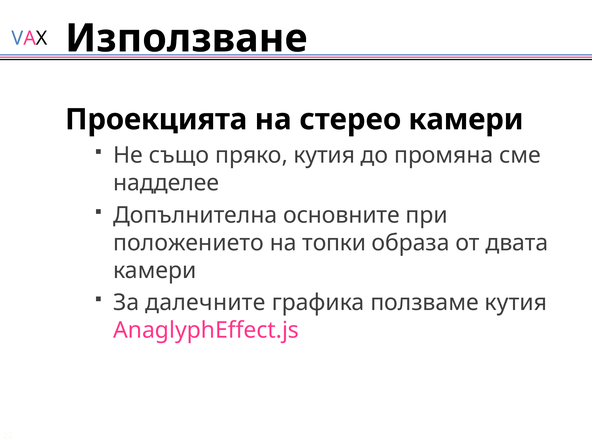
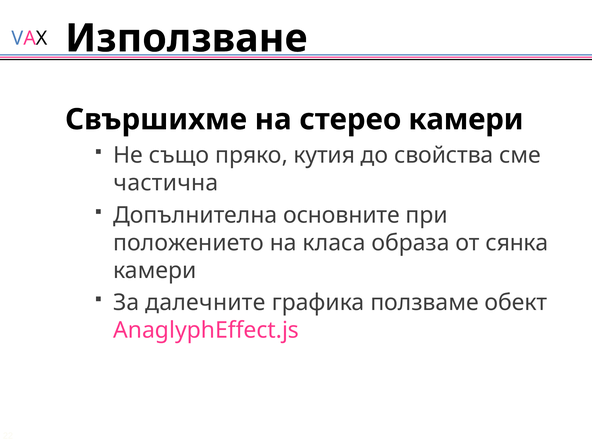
Проекцията: Проекцията -> Свършихме (156, 119)
промяна: промяна -> свойства (444, 155)
надделее: надделее -> частична (166, 183)
топки: топки -> класа (334, 243)
двата: двата -> сянка (517, 243)
ползваме кутия: кутия -> обект (516, 303)
